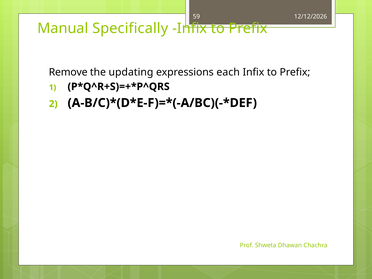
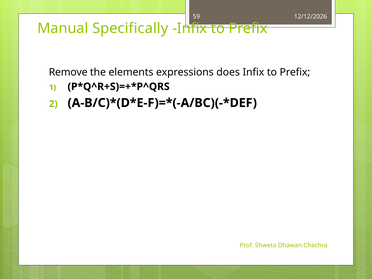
updating: updating -> elements (131, 72)
each: each -> does (228, 72)
